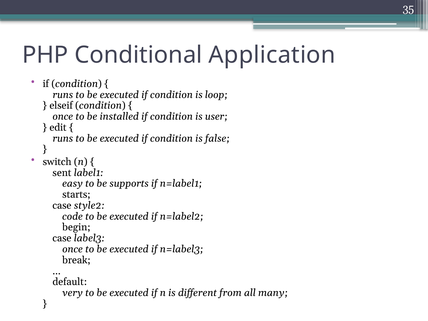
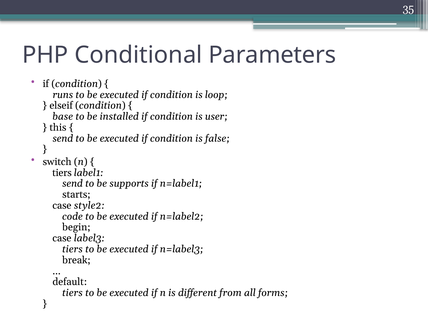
Application: Application -> Parameters (272, 55)
once: once -> base (63, 117)
edit: edit -> this (58, 127)
runs: runs -> send (63, 138)
sent: sent -> tiers (62, 173)
easy: easy -> send (73, 184)
once: once -> tiers (72, 249)
very: very -> tiers (72, 293)
many: many -> forms (273, 293)
